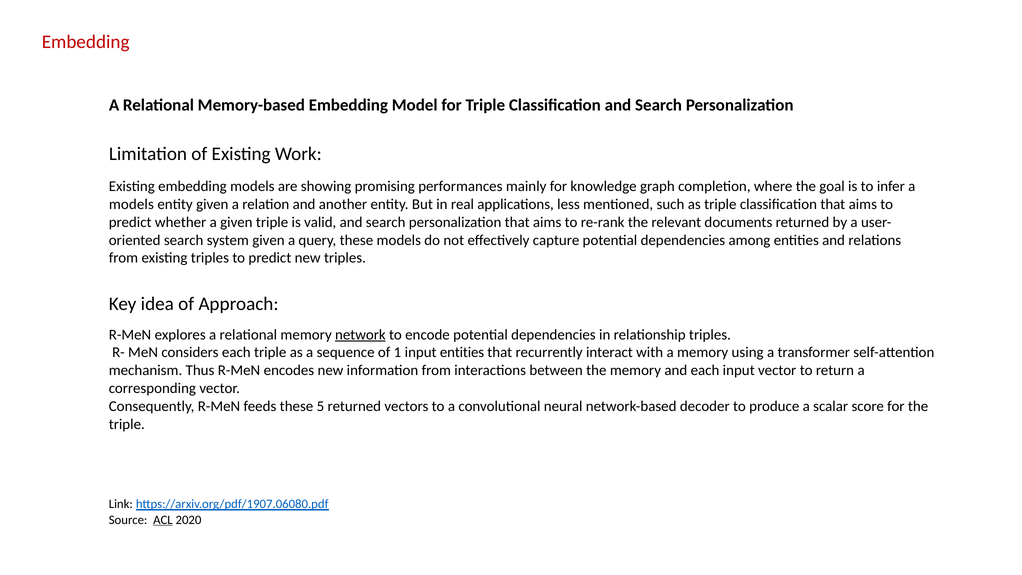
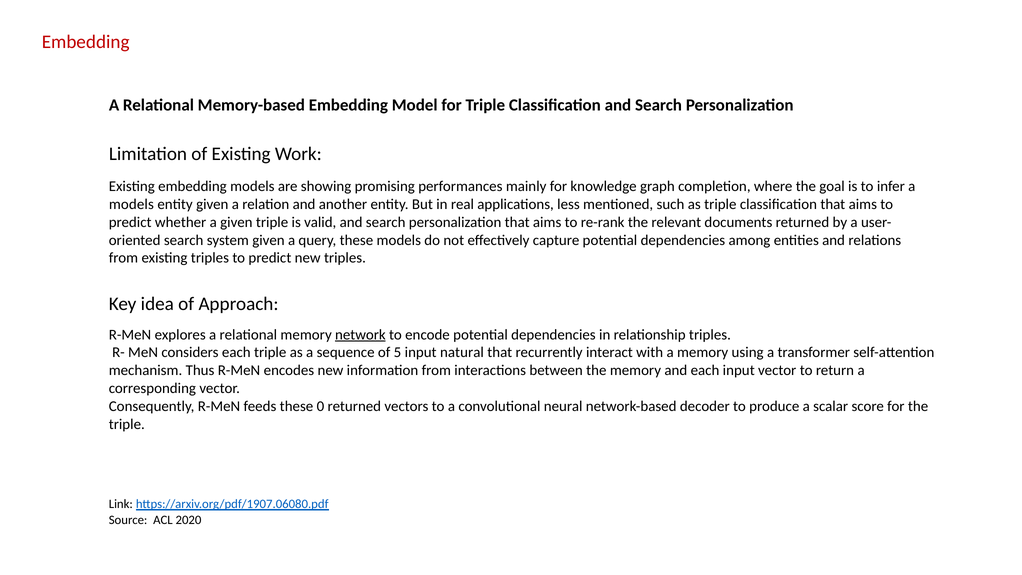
1: 1 -> 5 (398, 352)
input entities: entities -> natural (462, 352)
5: 5 -> 0 (320, 406)
ACL underline: present -> none (163, 520)
